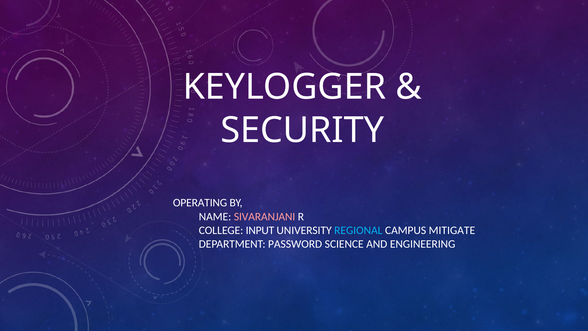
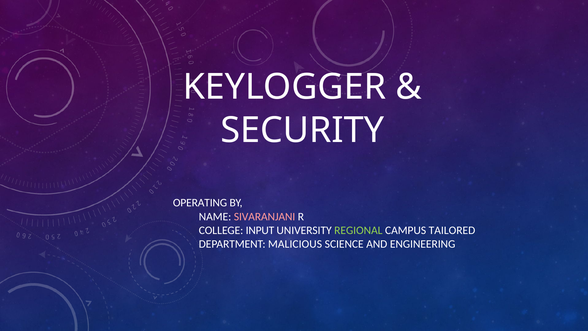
REGIONAL colour: light blue -> light green (358, 230)
MITIGATE: MITIGATE -> TAILORED (452, 230)
PASSWORD: PASSWORD -> MALICIOUS (295, 244)
